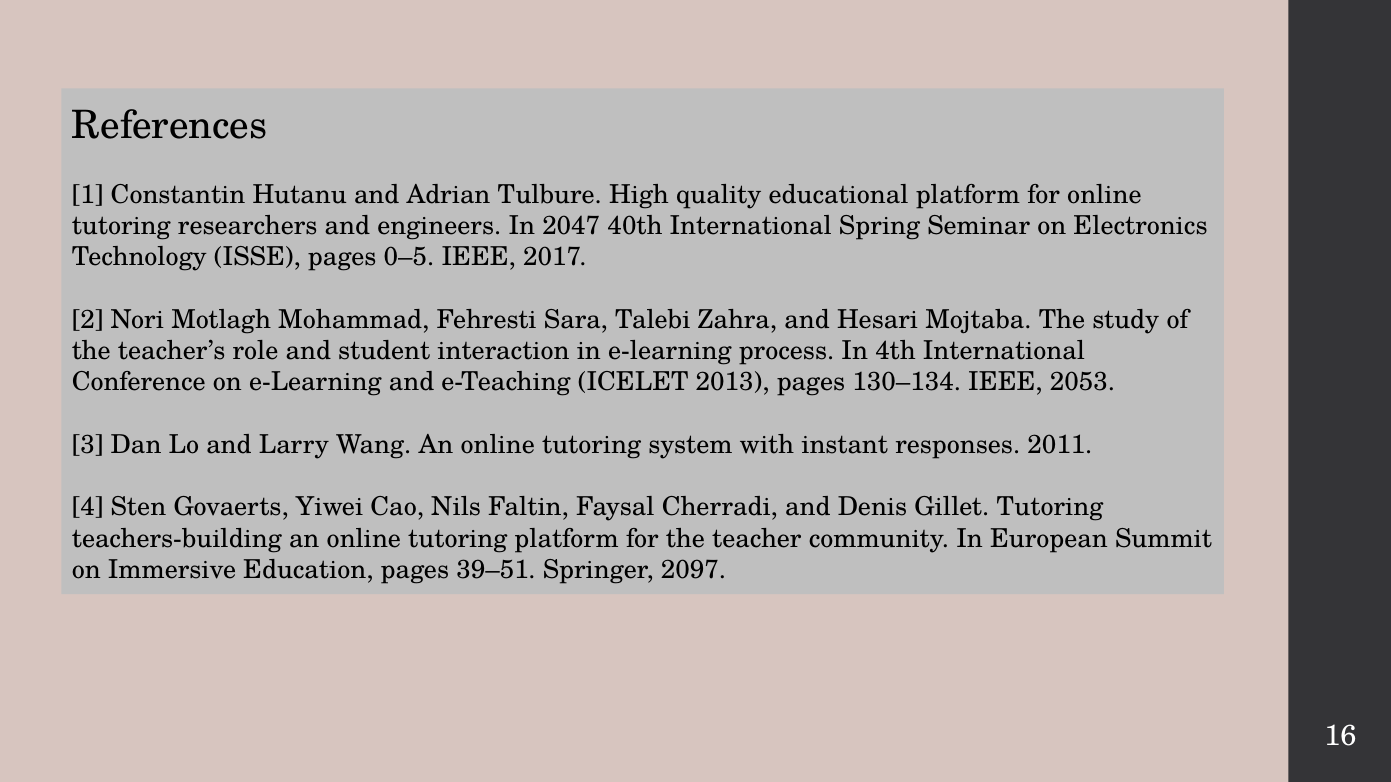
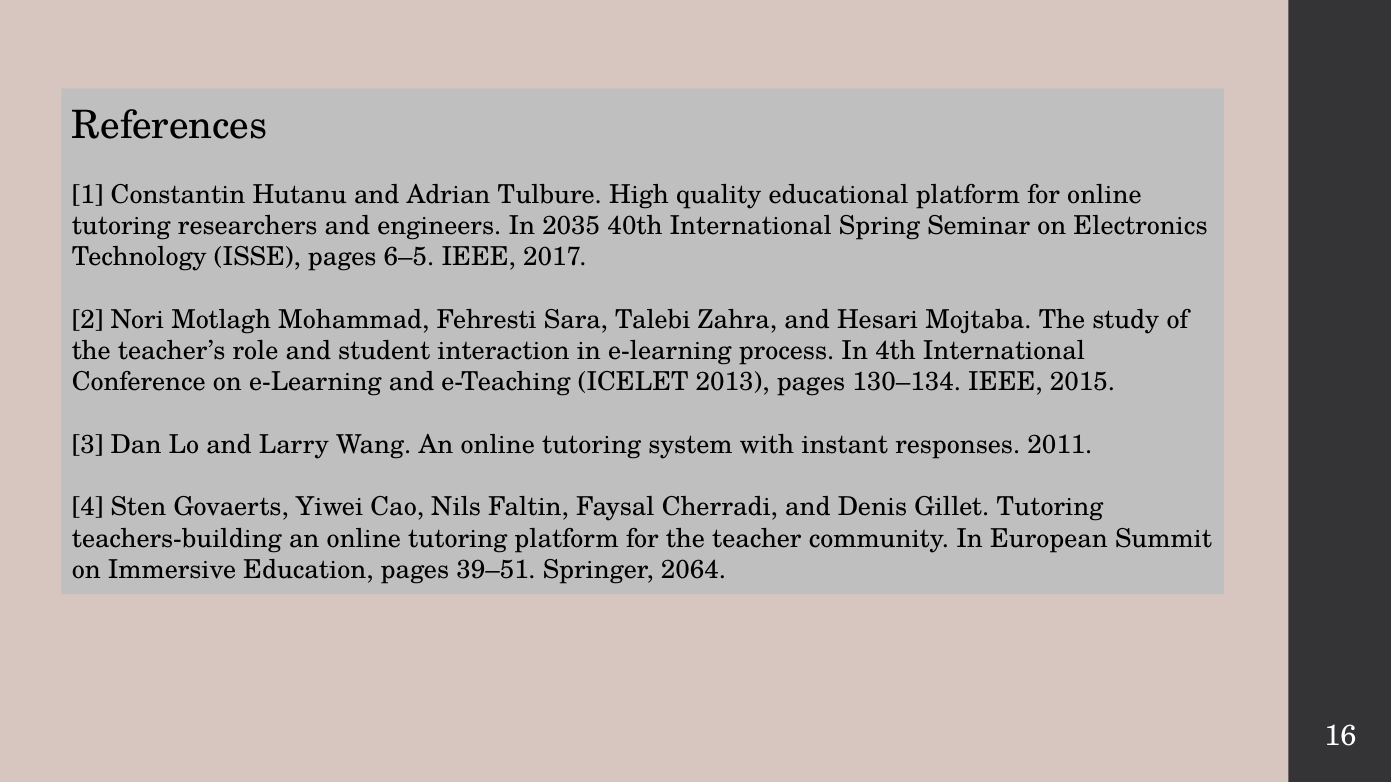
2047: 2047 -> 2035 (571, 226)
0–5: 0–5 -> 6–5 (409, 257)
2053: 2053 -> 2015 (1082, 382)
2097: 2097 -> 2064 (694, 570)
